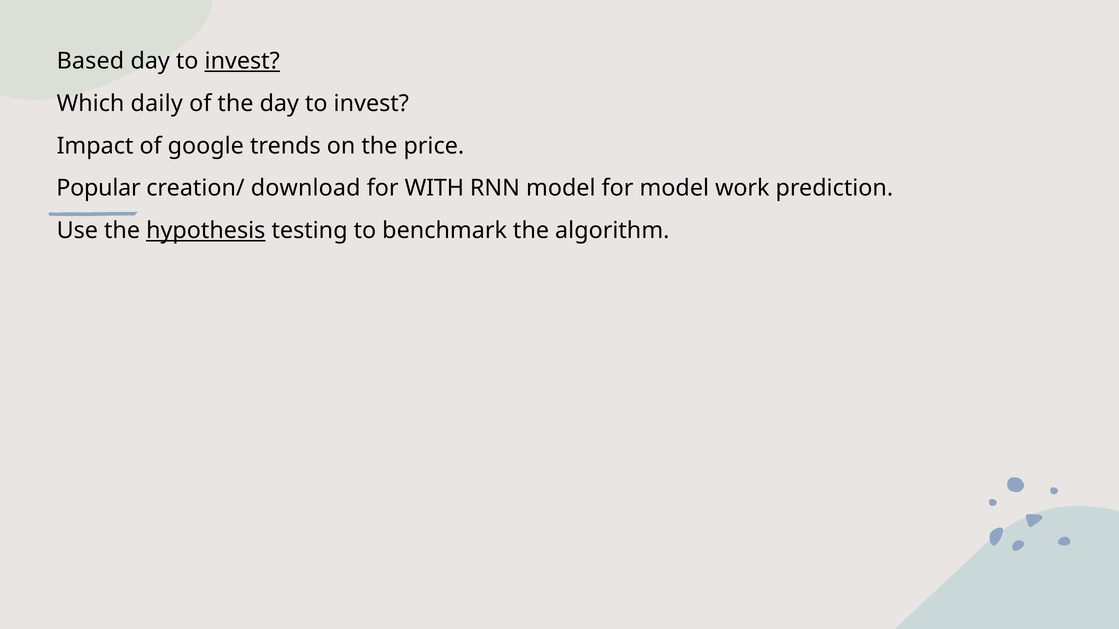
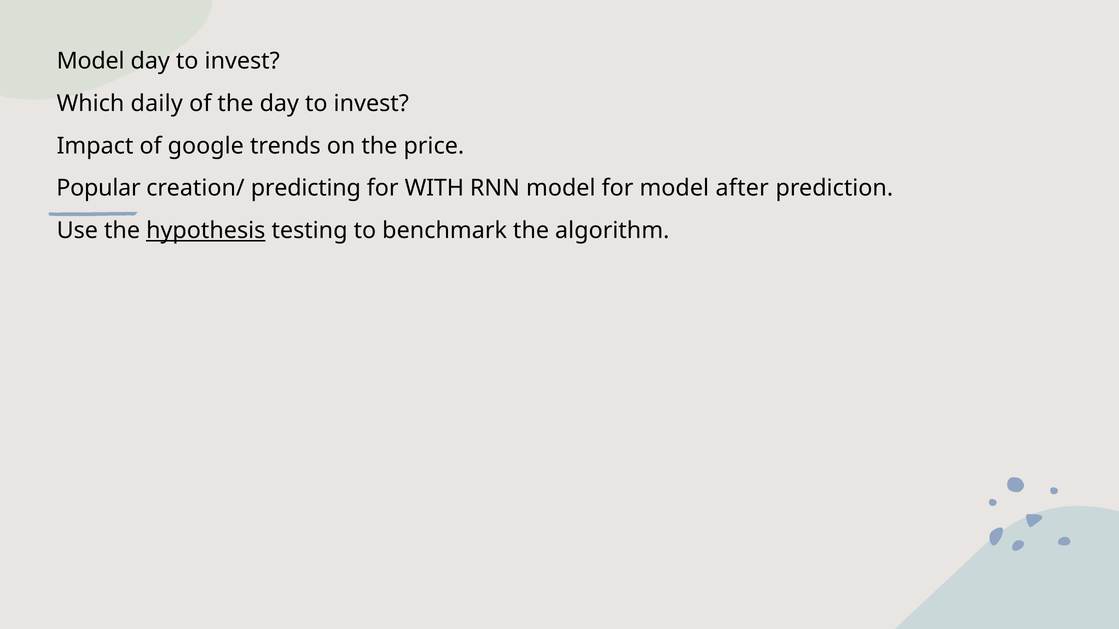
Based: Based -> Model (91, 61)
invest underline: present -> none (242, 61)
download: download -> predicting (306, 188)
work: work -> after (742, 188)
